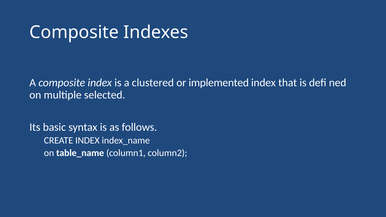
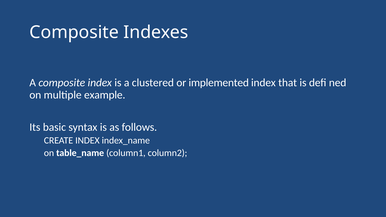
selected: selected -> example (105, 95)
